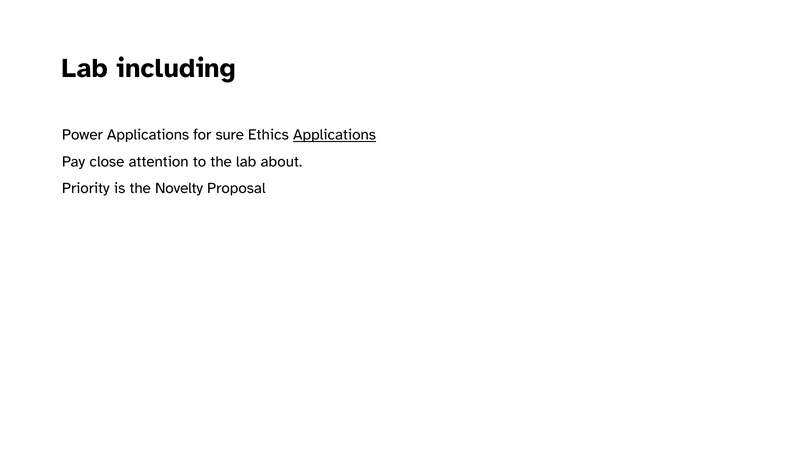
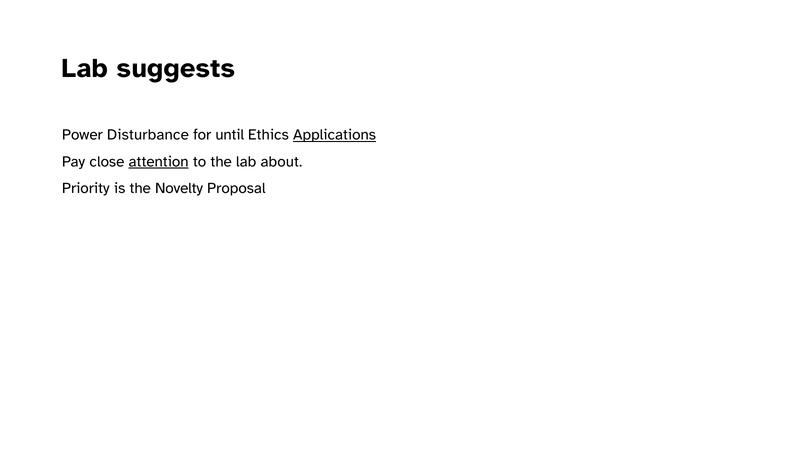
including: including -> suggests (176, 68)
Power Applications: Applications -> Disturbance (148, 135)
sure: sure -> until (230, 135)
attention underline: none -> present (159, 162)
